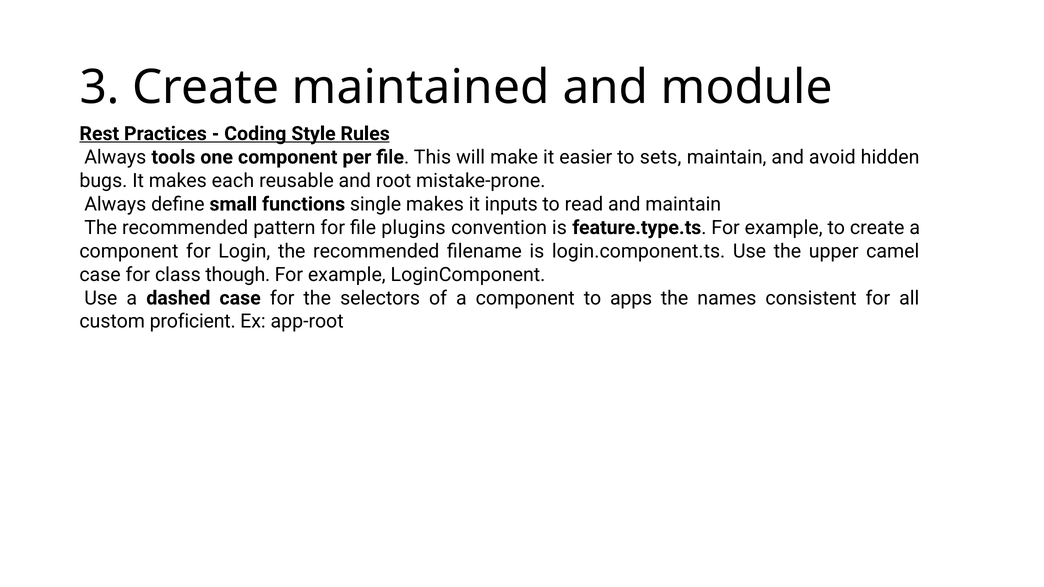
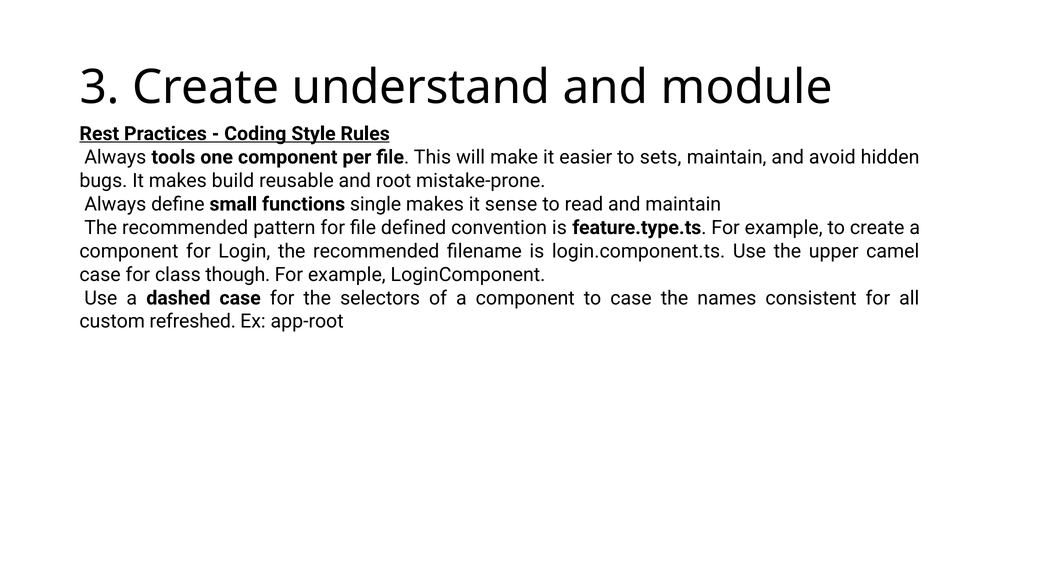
maintained: maintained -> understand (421, 88)
each: each -> build (233, 181)
inputs: inputs -> sense (511, 204)
plugins: plugins -> defined (414, 228)
to apps: apps -> case (631, 298)
proficient: proficient -> refreshed (193, 322)
